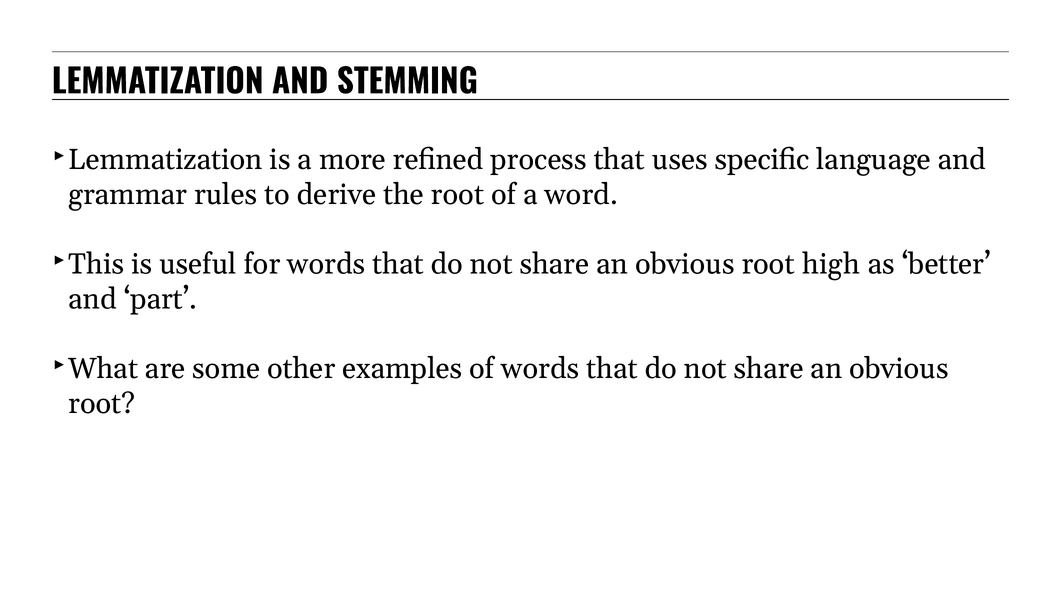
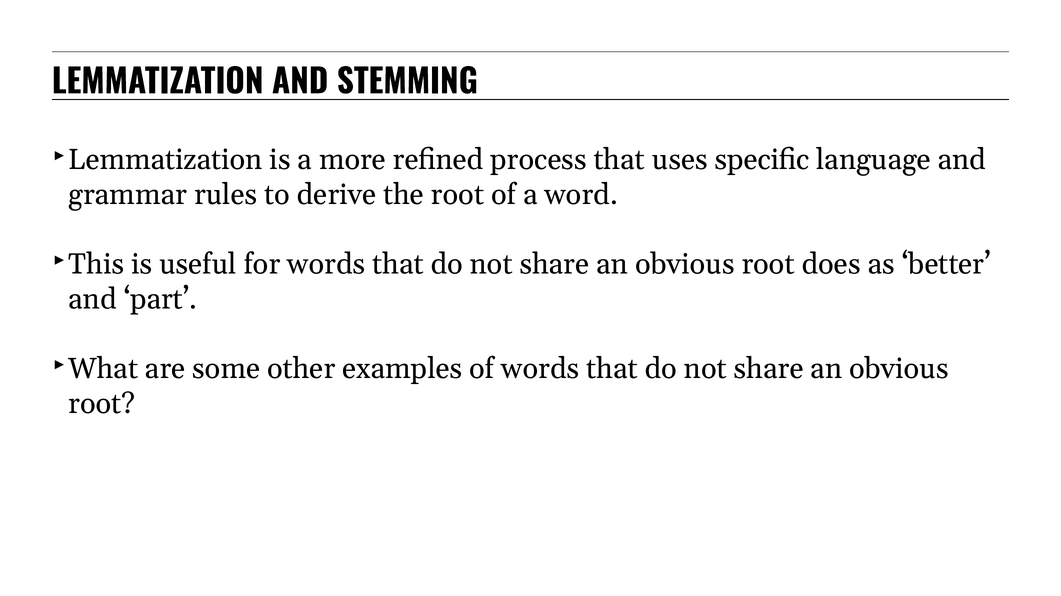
high: high -> does (831, 264)
